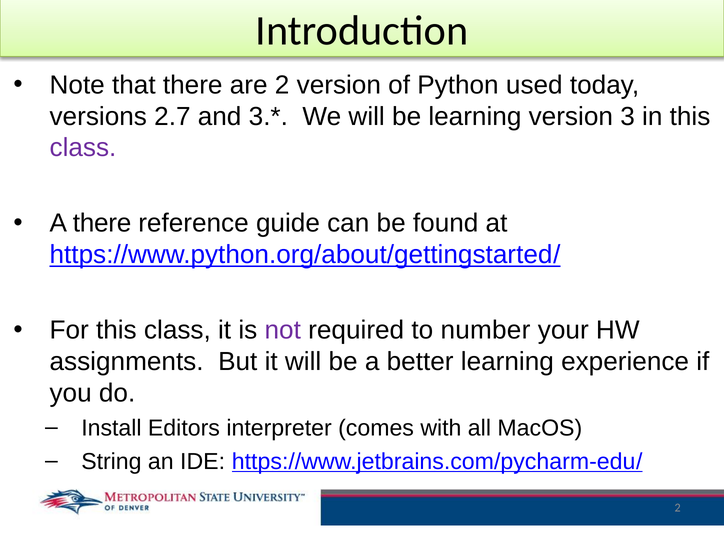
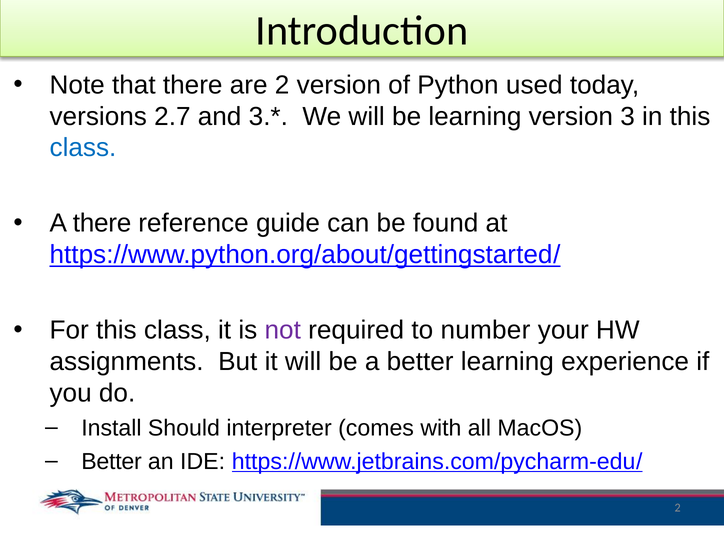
class colour: purple -> blue (83, 148)
Editors: Editors -> Should (184, 428)
String: String -> Better (112, 461)
